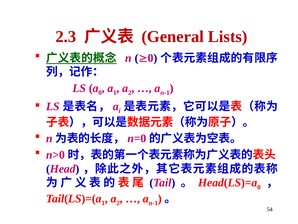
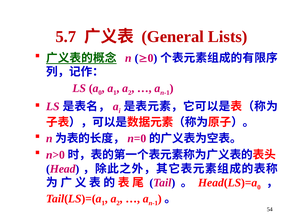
2.3: 2.3 -> 5.7 (66, 36)
